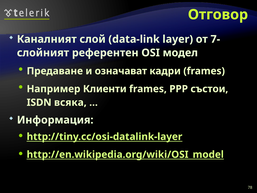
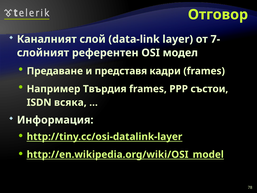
означават: означават -> представя (121, 71)
Клиенти: Клиенти -> Твърдия (105, 89)
